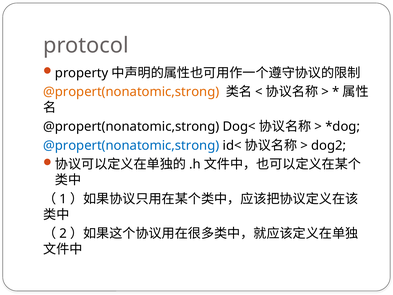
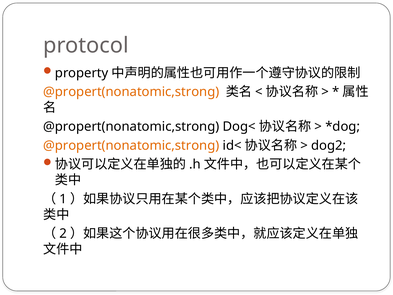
@propert(nonatomic,strong colour: blue -> orange (131, 145)
